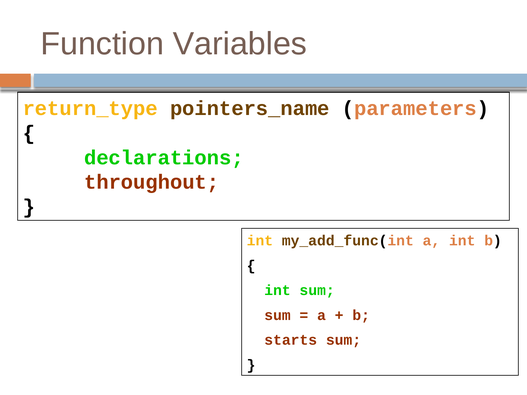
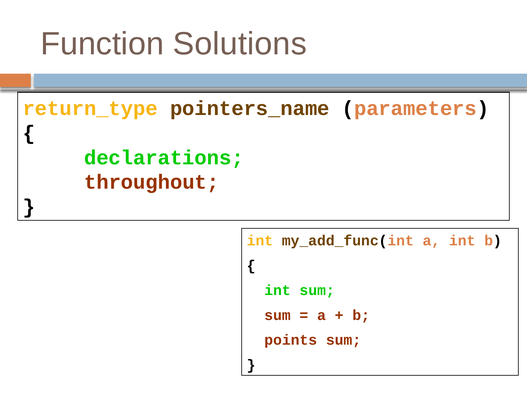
Variables: Variables -> Solutions (240, 44)
starts: starts -> points (291, 340)
